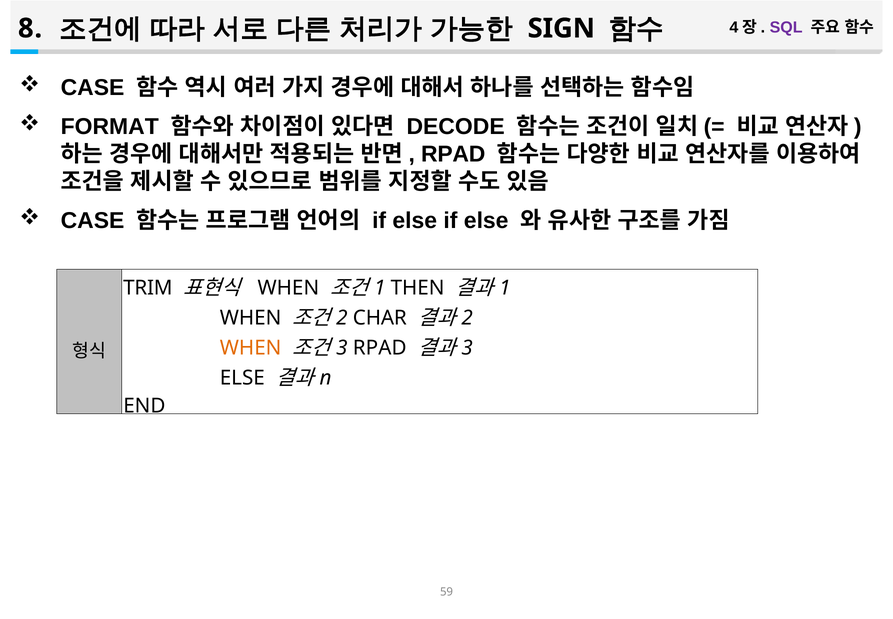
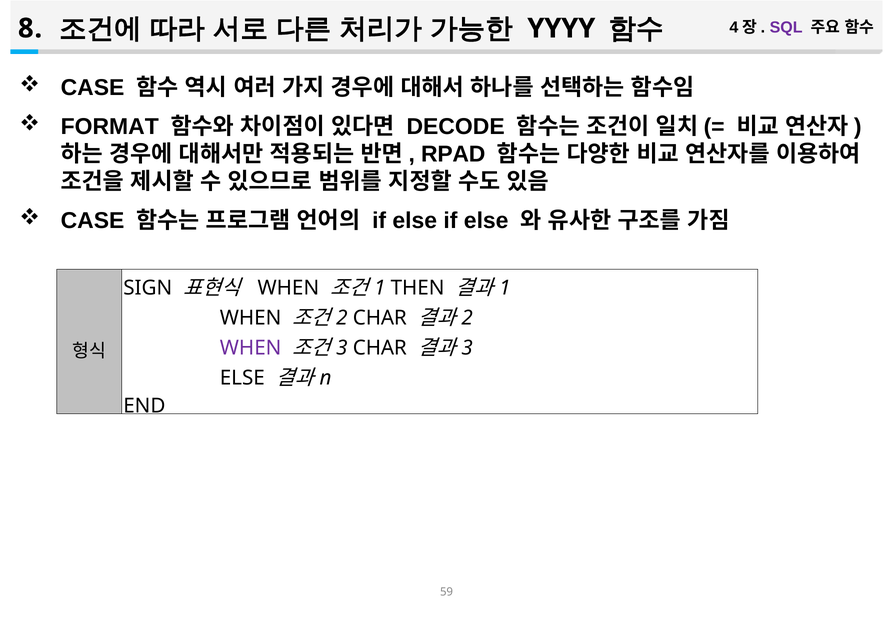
SIGN: SIGN -> YYYY (561, 28)
TRIM: TRIM -> SIGN (148, 288)
WHEN colour: orange -> purple (251, 348)
RPAD: RPAD -> CHAR (380, 348)
